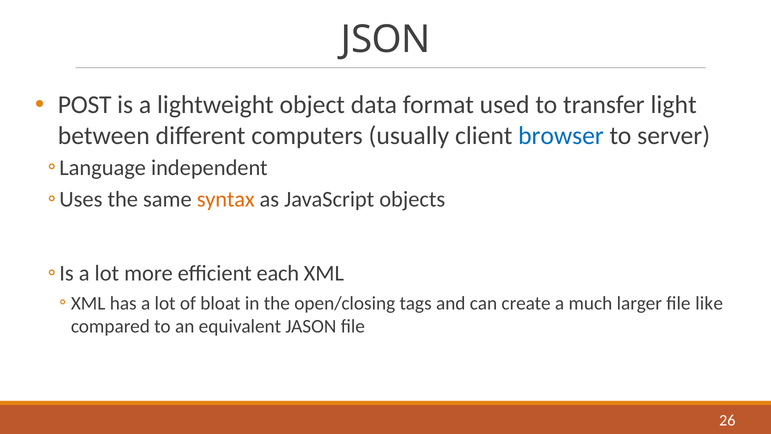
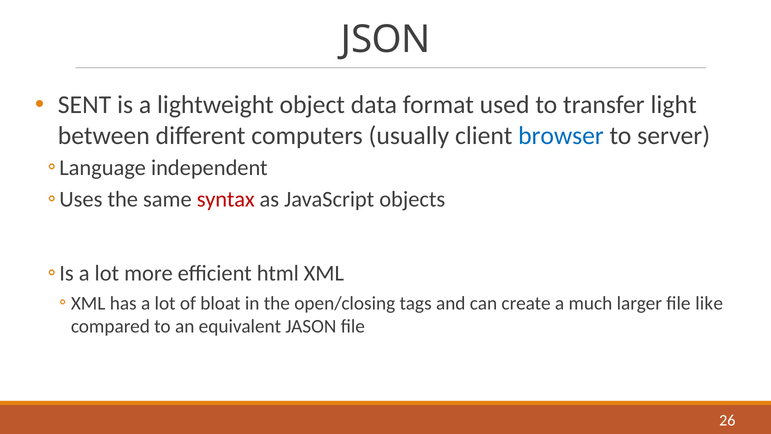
POST: POST -> SENT (85, 105)
syntax colour: orange -> red (226, 199)
each: each -> html (278, 273)
